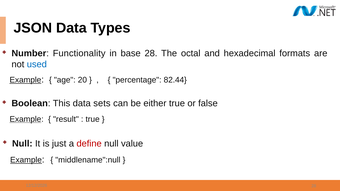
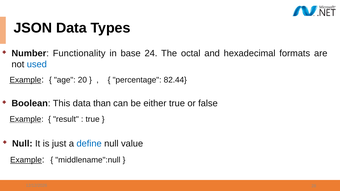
base 28: 28 -> 24 (151, 53)
sets: sets -> than (102, 104)
define colour: red -> blue (89, 144)
